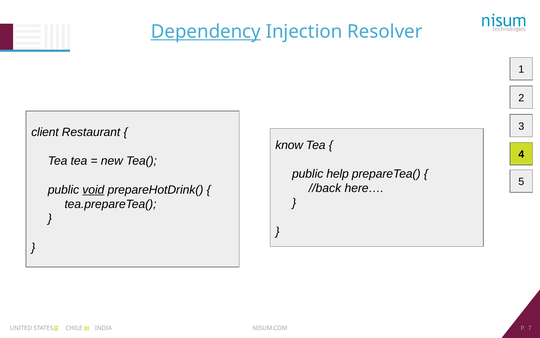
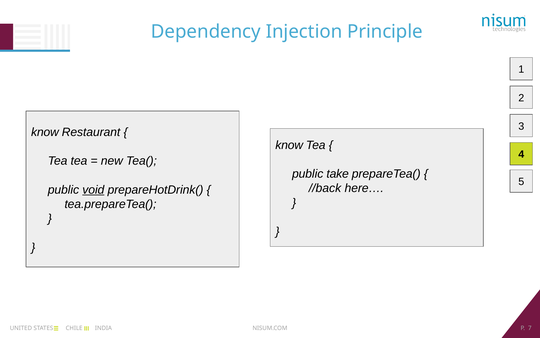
Dependency underline: present -> none (206, 32)
Resolver: Resolver -> Principle (385, 32)
client: client -> know (45, 132)
help: help -> take (338, 174)
